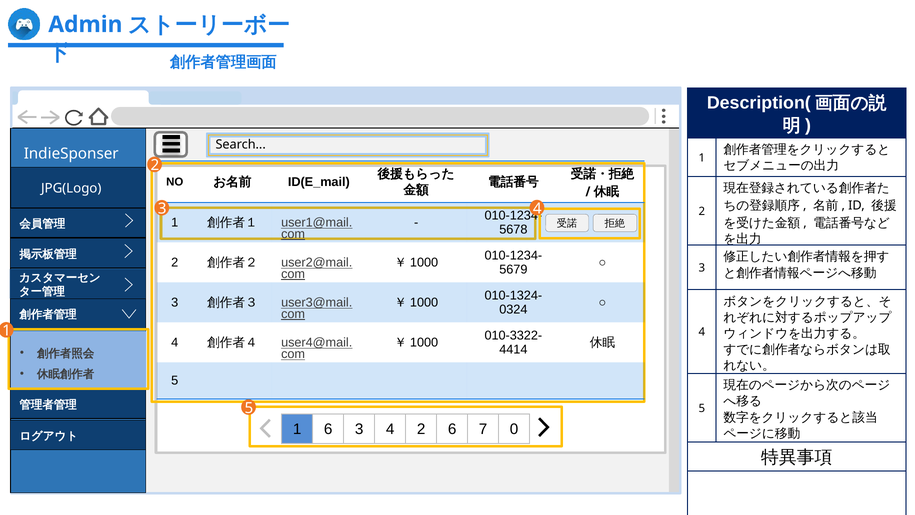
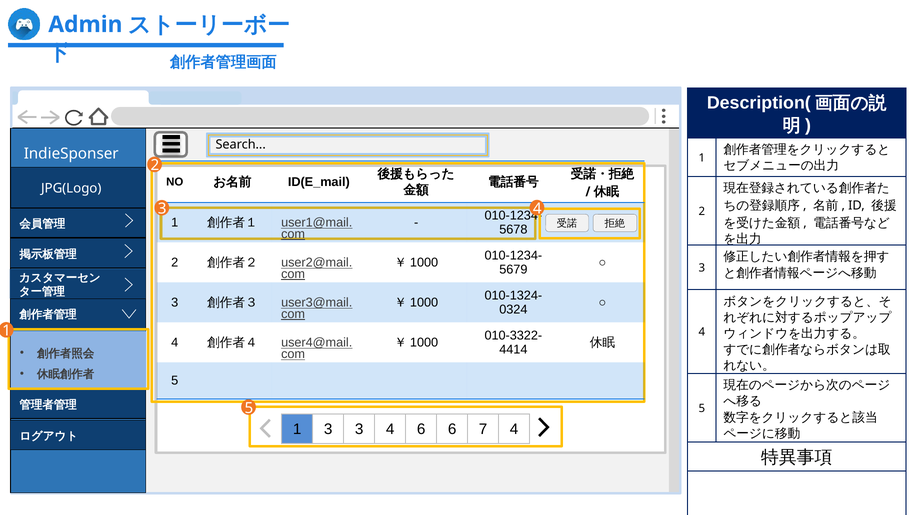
1 6: 6 -> 3 (328, 429)
4 2: 2 -> 6 (421, 429)
7 0: 0 -> 4 (514, 429)
